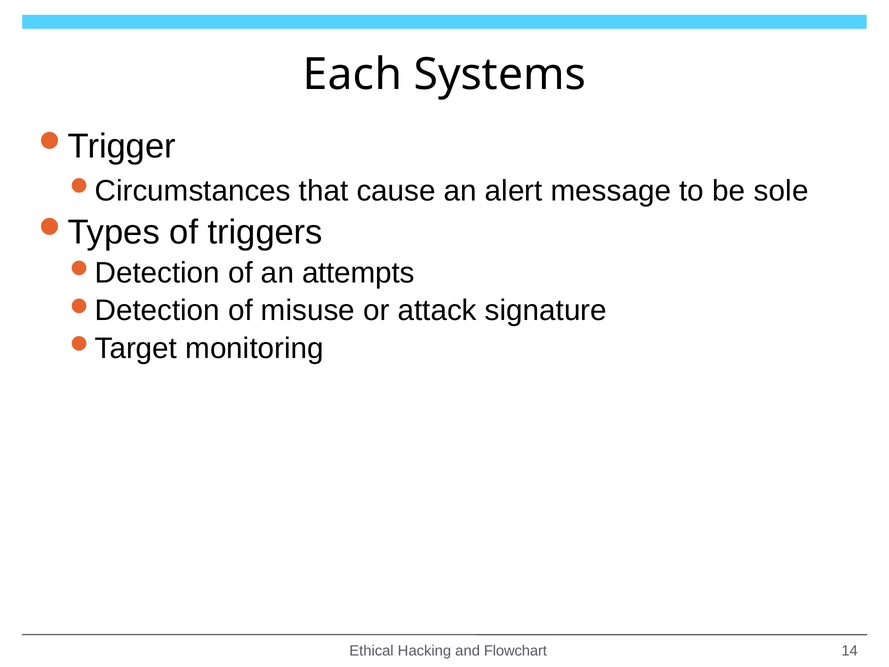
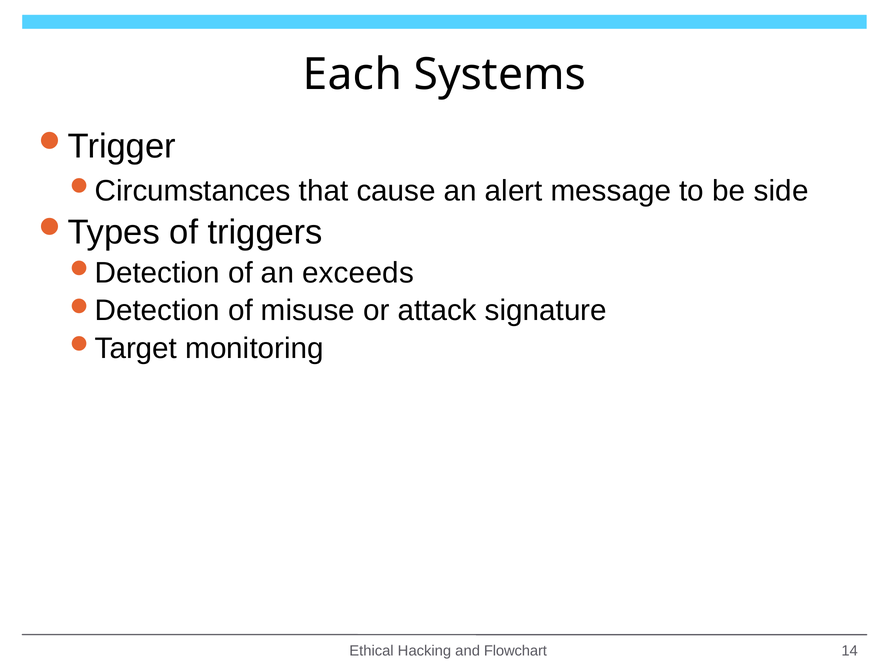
sole: sole -> side (781, 191)
attempts: attempts -> exceeds (358, 273)
